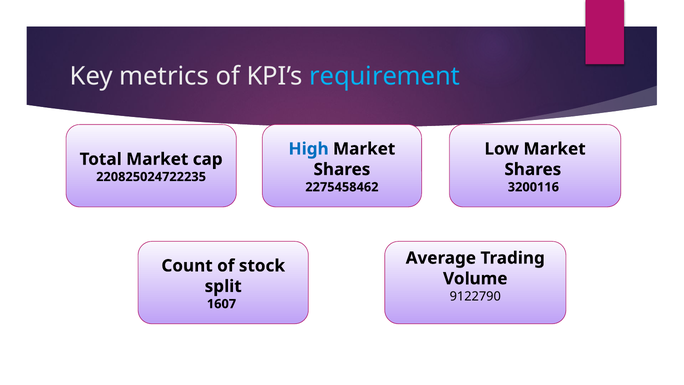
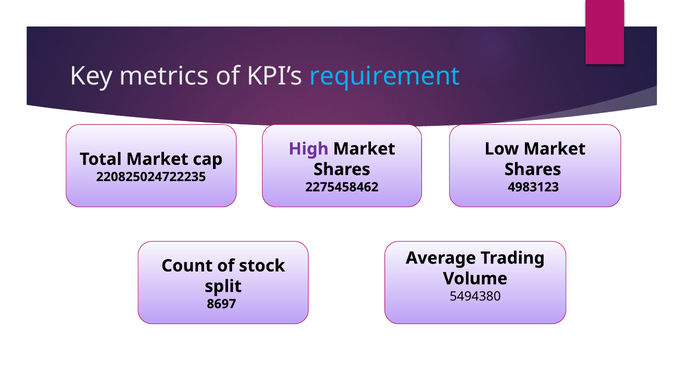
High colour: blue -> purple (309, 149)
3200116: 3200116 -> 4983123 (533, 187)
9122790: 9122790 -> 5494380 (475, 296)
1607: 1607 -> 8697 (222, 304)
